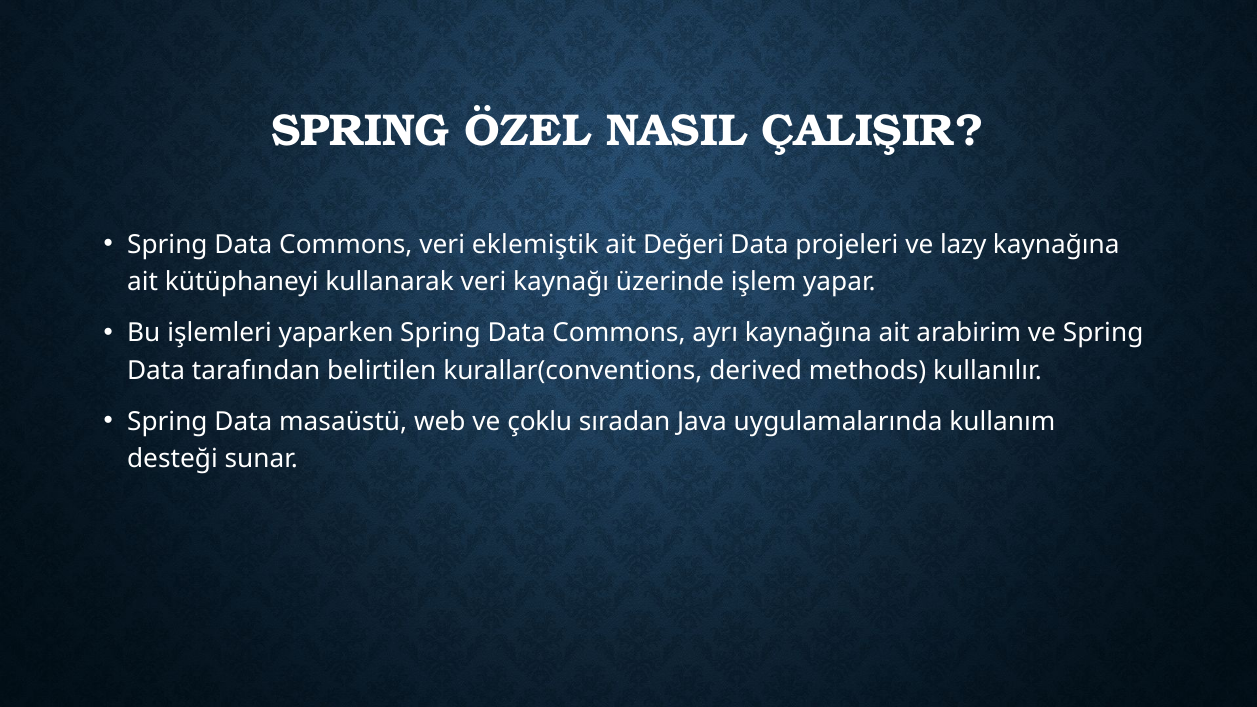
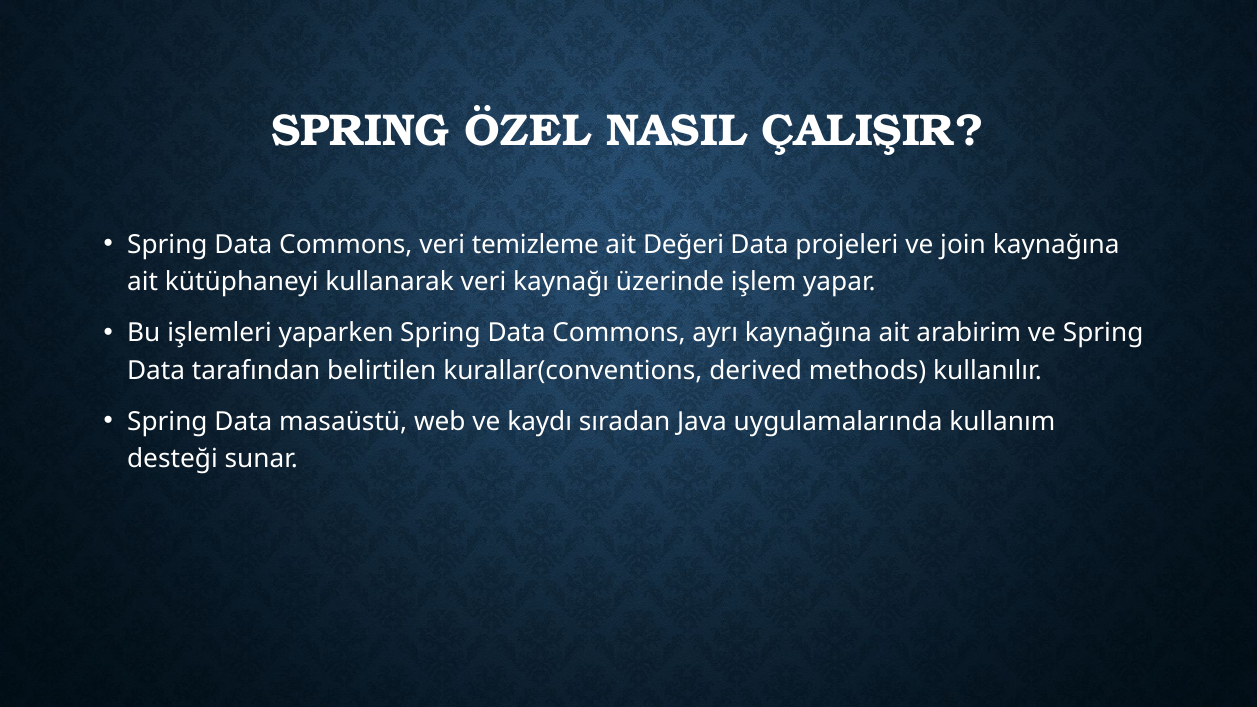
eklemiştik: eklemiştik -> temizleme (535, 245)
lazy: lazy -> join (963, 245)
çoklu: çoklu -> kaydı (540, 422)
